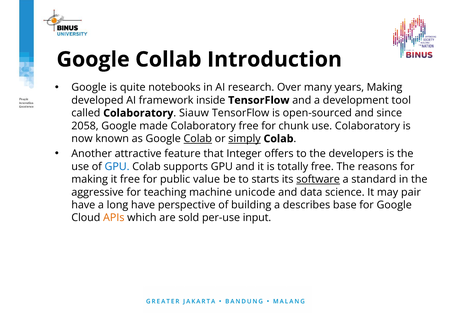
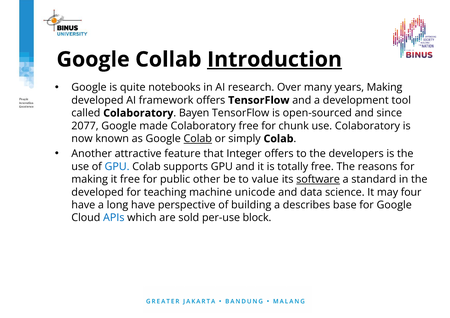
Introduction underline: none -> present (275, 60)
framework inside: inside -> offers (211, 100)
Siauw: Siauw -> Bayen (194, 113)
2058: 2058 -> 2077 (85, 126)
simply underline: present -> none (244, 139)
value: value -> other (207, 180)
starts: starts -> value (265, 180)
aggressive: aggressive -> developed (98, 192)
pair: pair -> four (411, 192)
APIs colour: orange -> blue (114, 218)
input: input -> block (257, 218)
